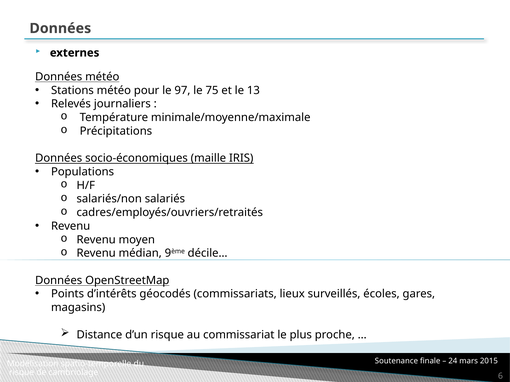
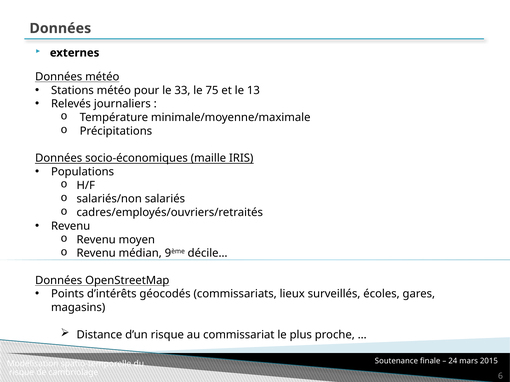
97: 97 -> 33 (182, 90)
